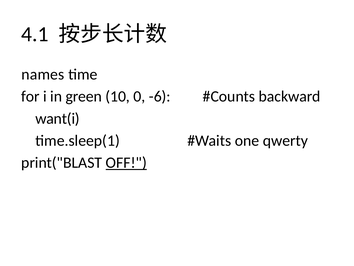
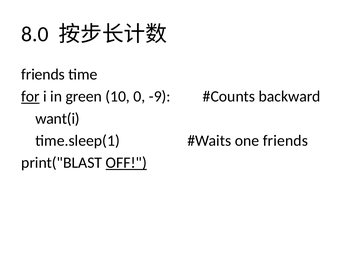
4.1: 4.1 -> 8.0 (35, 34)
names: names -> friends (43, 74)
for underline: none -> present (30, 96)
-6: -6 -> -9 (160, 96)
one qwerty: qwerty -> friends (285, 140)
